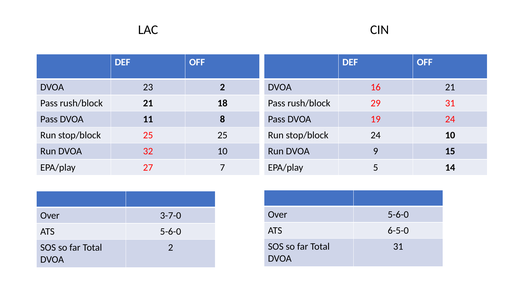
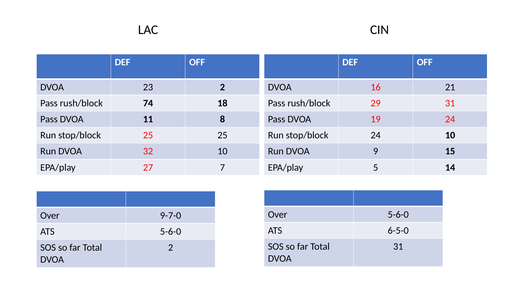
rush/block 21: 21 -> 74 (148, 103)
3-7-0: 3-7-0 -> 9-7-0 (171, 215)
